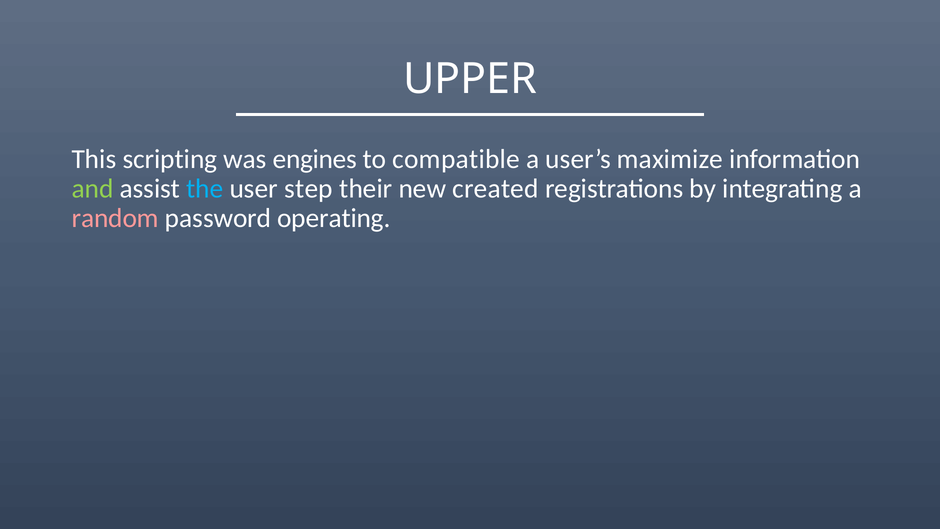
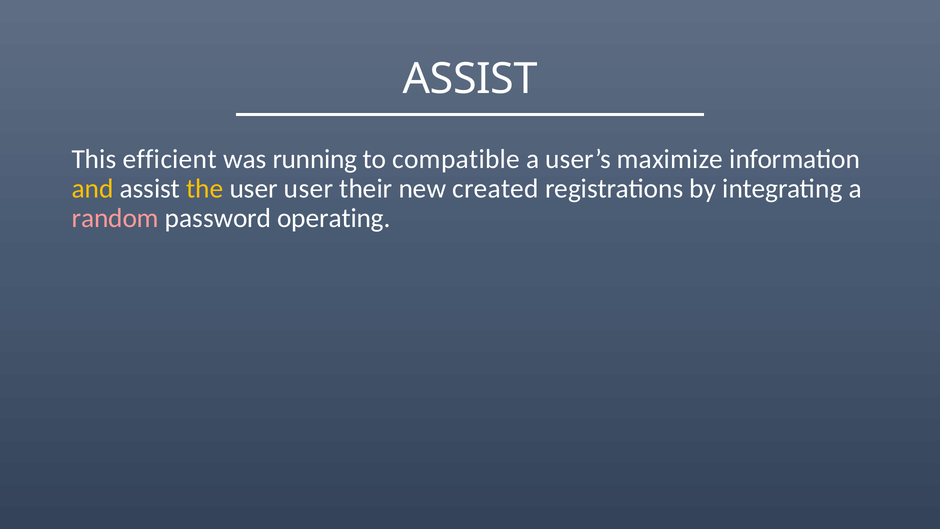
UPPER: UPPER -> ASSIST (470, 79)
scripting: scripting -> efficient (170, 159)
engines: engines -> running (315, 159)
and colour: light green -> yellow (93, 189)
the colour: light blue -> yellow (205, 189)
user step: step -> user (309, 189)
